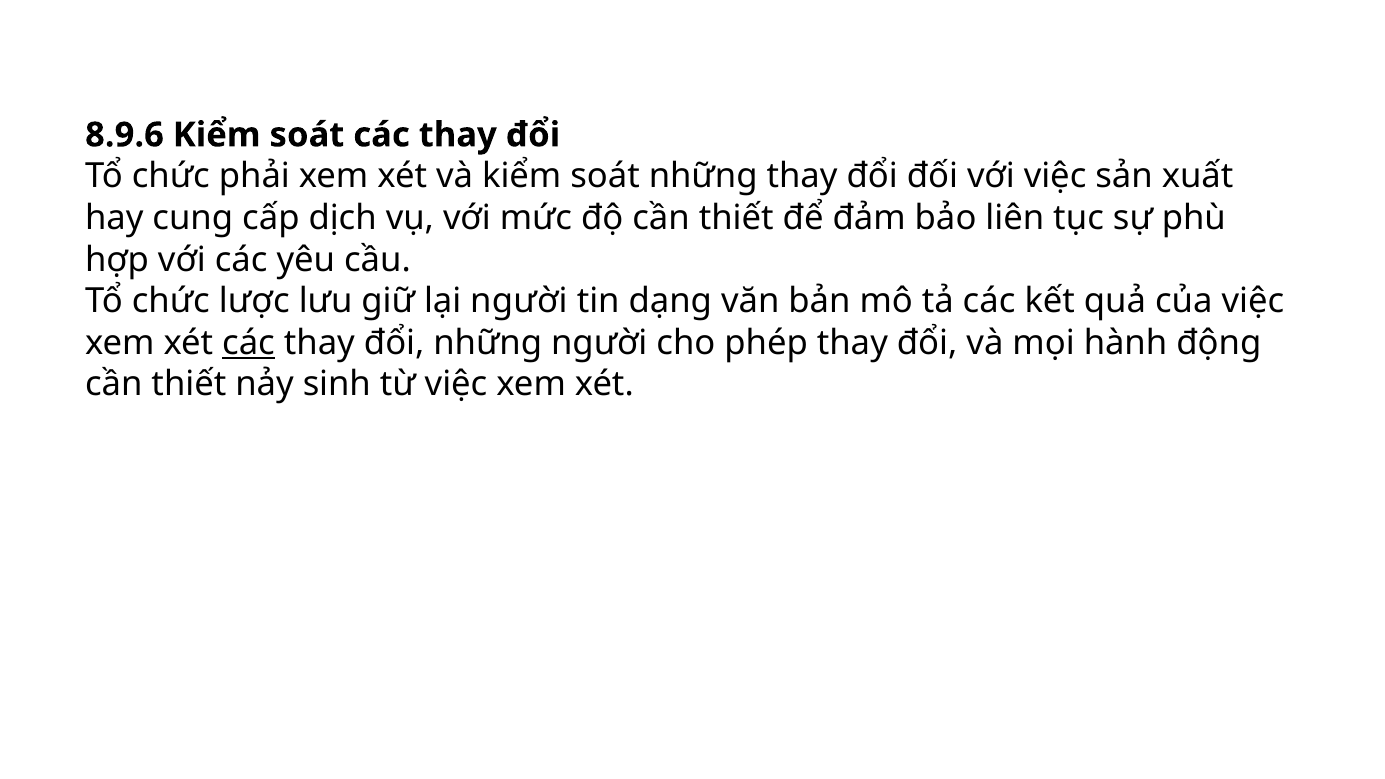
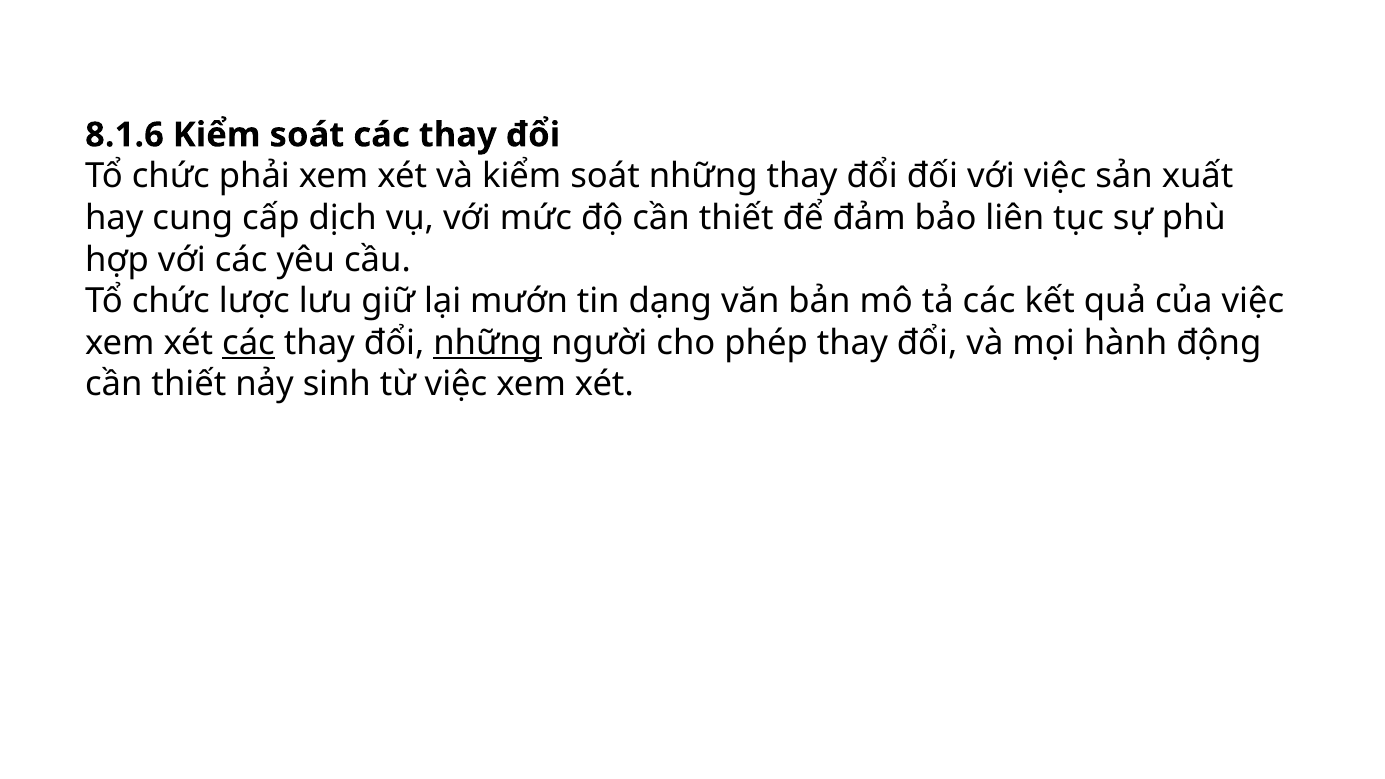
8.9.6: 8.9.6 -> 8.1.6 (124, 135)
lại người: người -> mướn (519, 301)
những underline: none -> present (488, 343)
